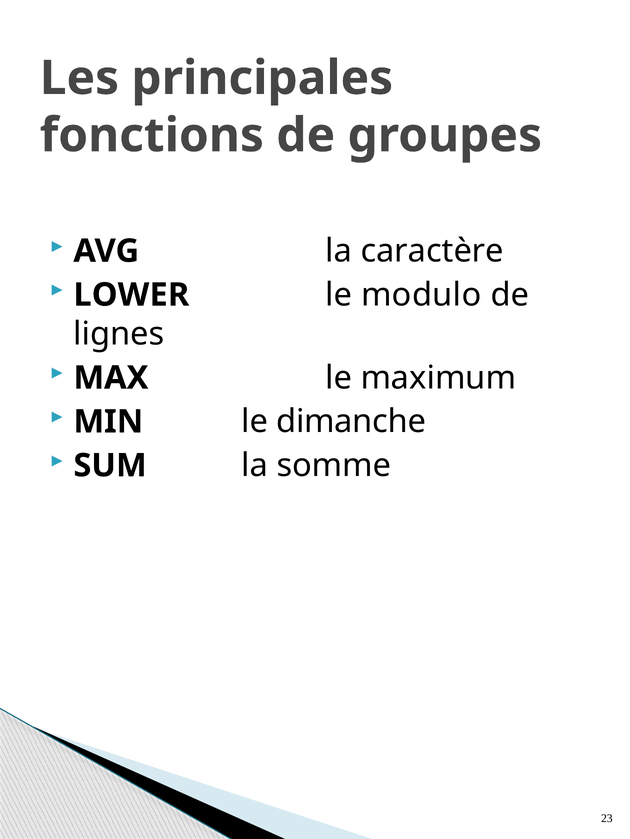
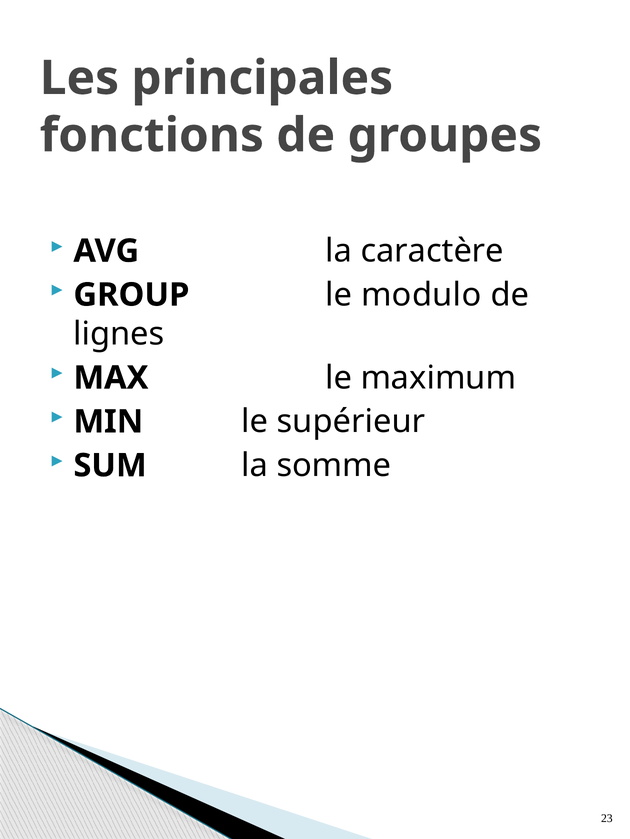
LOWER: LOWER -> GROUP (131, 295)
dimanche: dimanche -> supérieur (351, 422)
